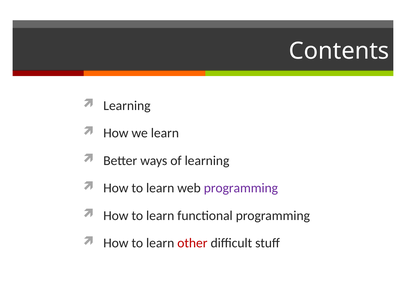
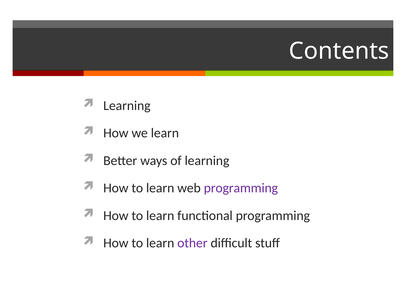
other colour: red -> purple (192, 243)
